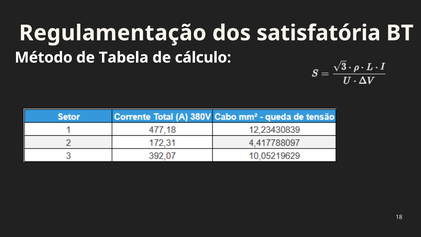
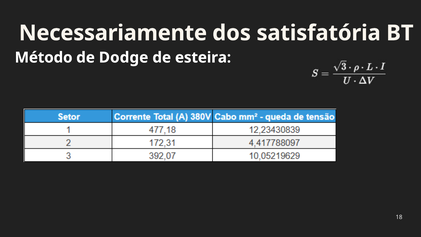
Regulamentação: Regulamentação -> Necessariamente (113, 33)
Tabela: Tabela -> Dodge (124, 57)
cálculo: cálculo -> esteira (203, 57)
